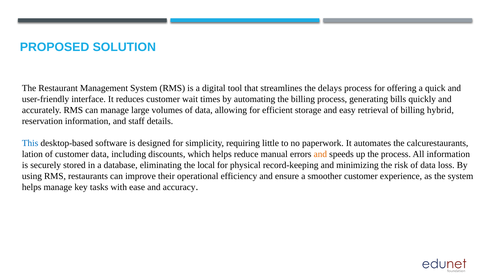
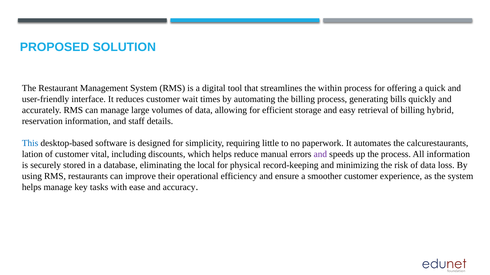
delays: delays -> within (330, 88)
customer data: data -> vital (100, 154)
and colour: orange -> purple (320, 154)
